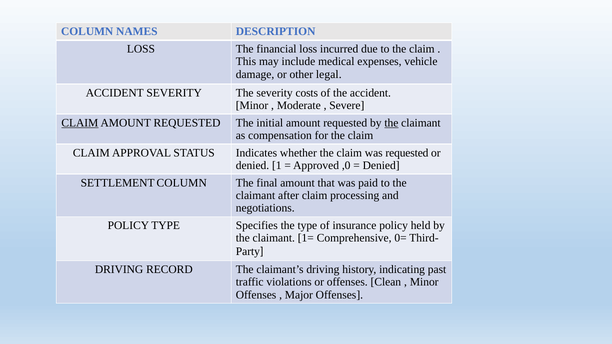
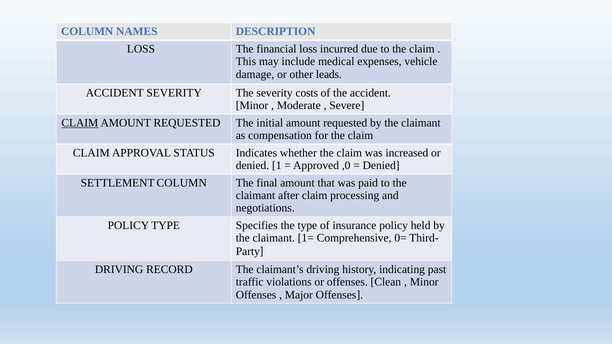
legal: legal -> leads (329, 74)
the underline: present -> none (391, 123)
was requested: requested -> increased (407, 153)
